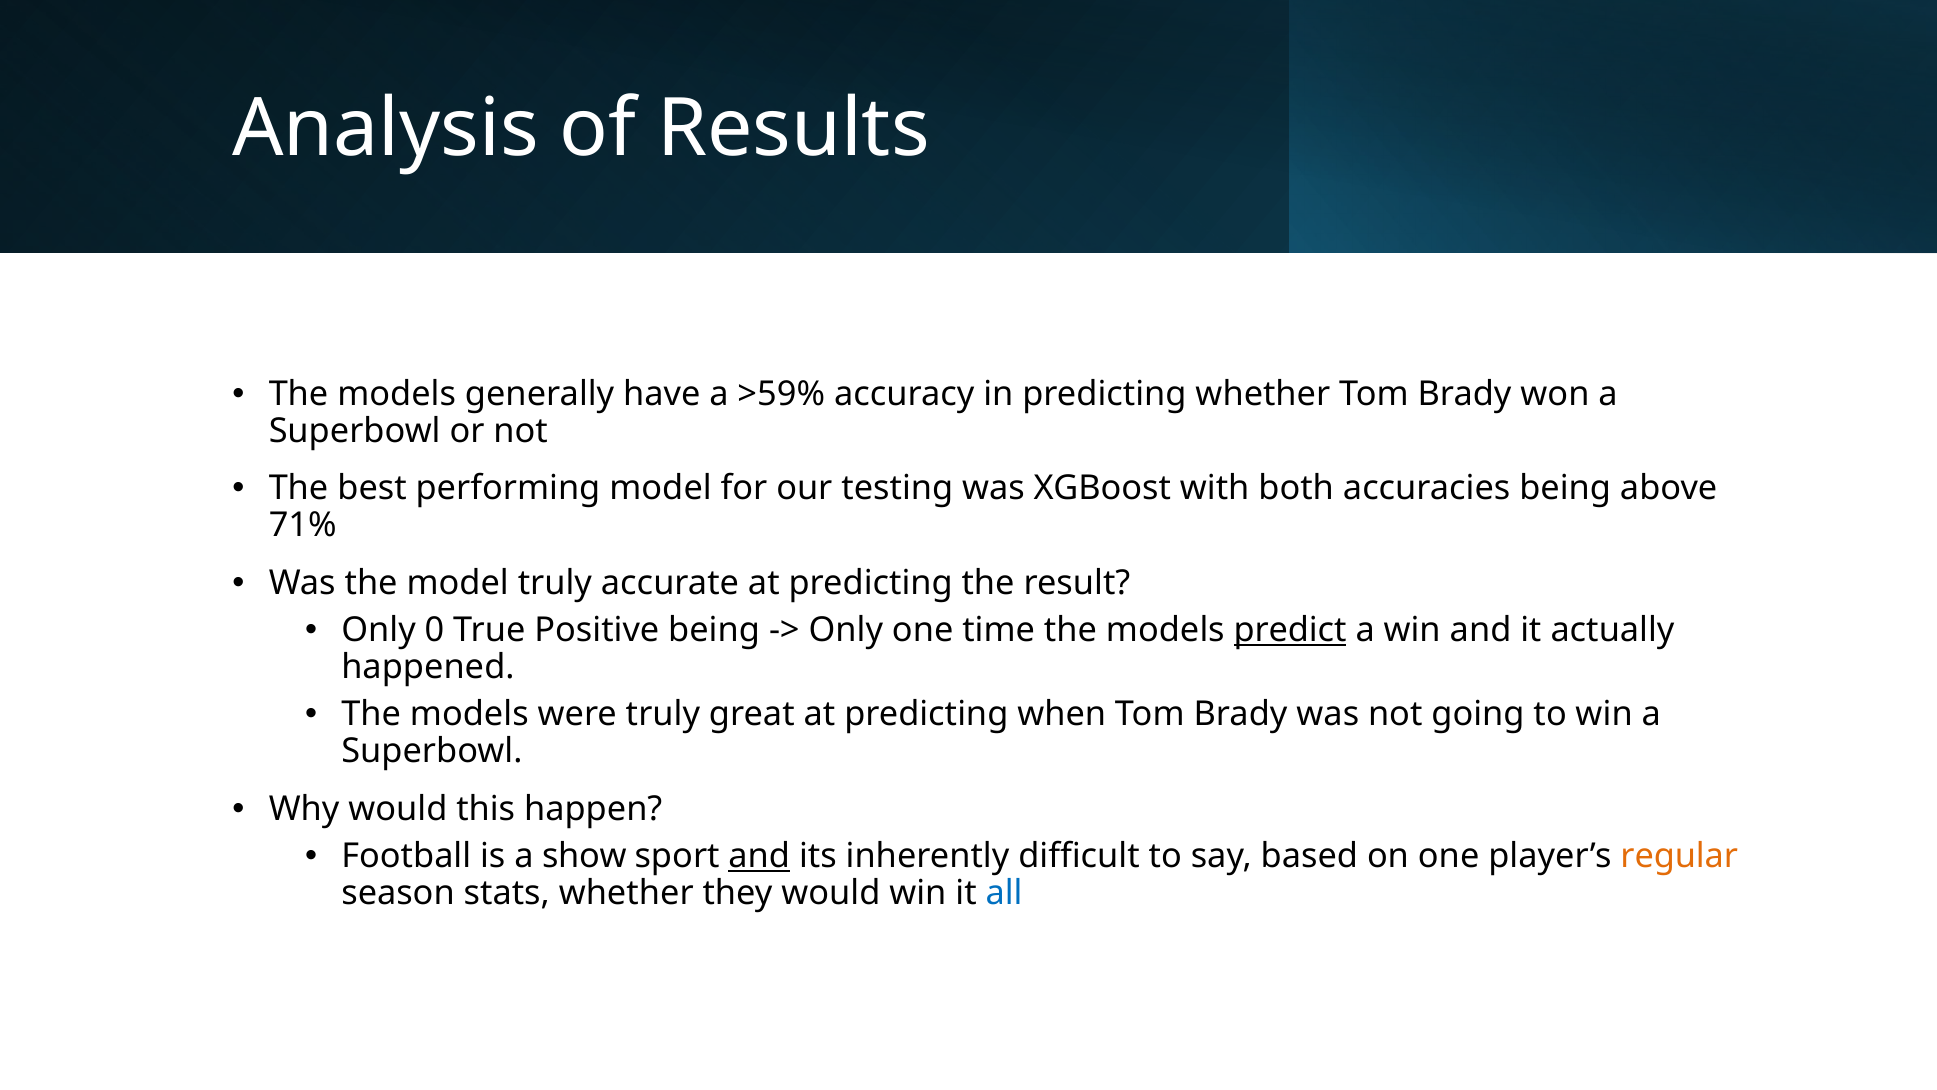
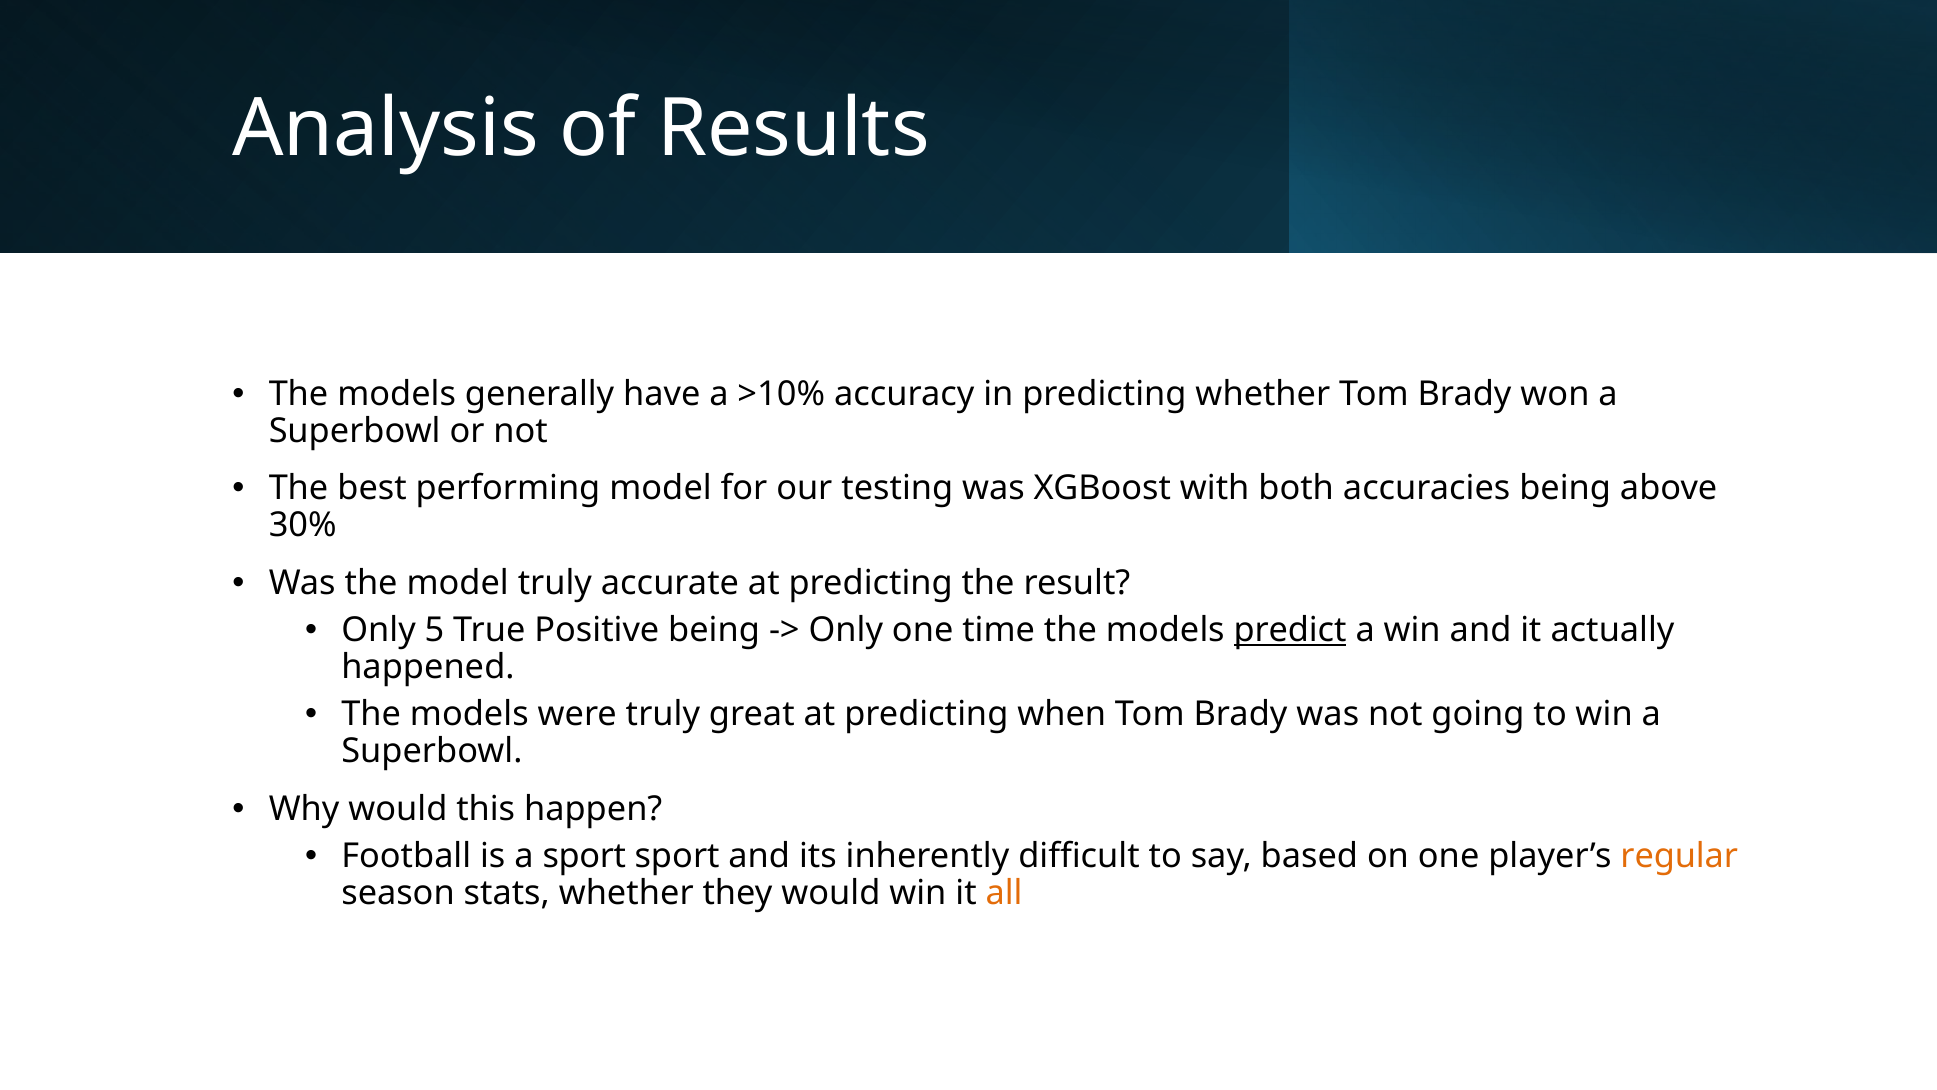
>59%: >59% -> >10% (781, 394)
71%: 71% -> 30% (303, 525)
0: 0 -> 5 (434, 630)
a show: show -> sport (584, 856)
and underline: present -> none (759, 856)
all colour: blue -> orange (1004, 893)
